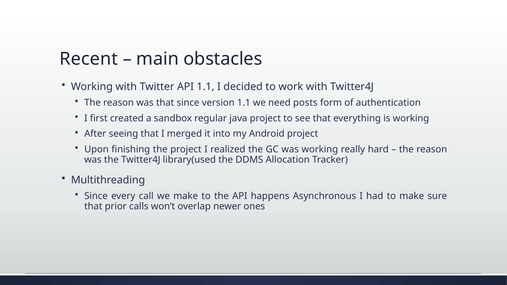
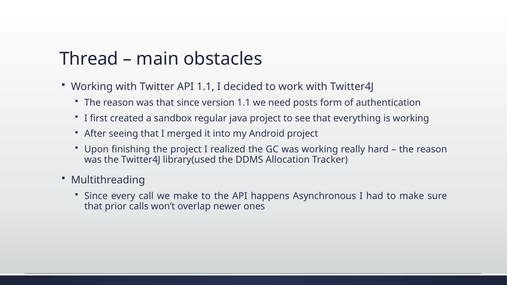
Recent: Recent -> Thread (89, 59)
